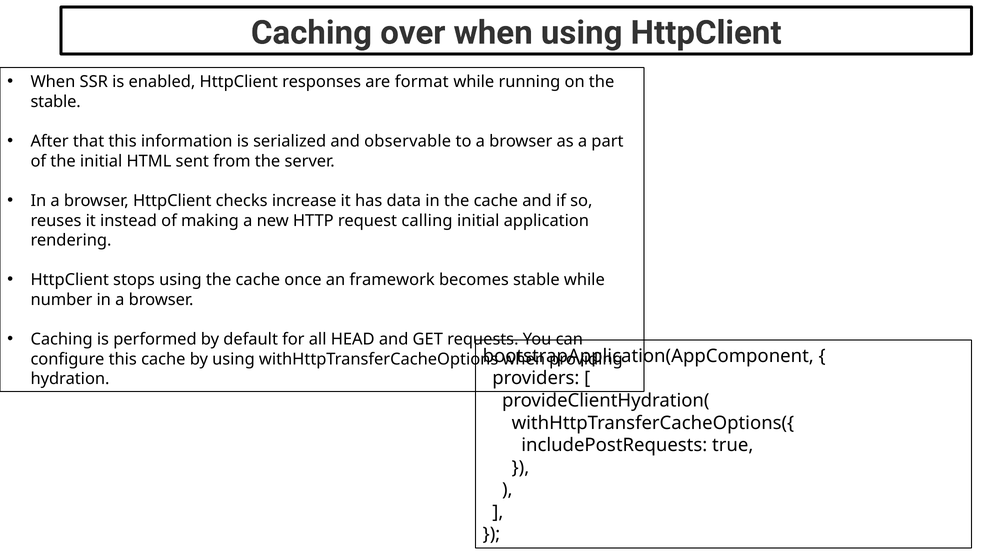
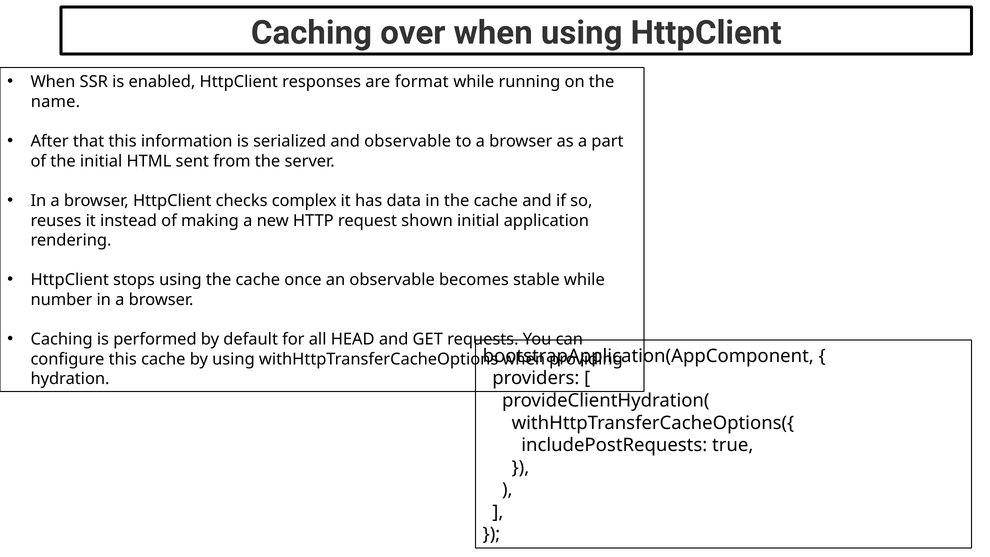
stable: stable -> name (55, 102)
increase: increase -> complex (304, 201)
calling: calling -> shown (427, 221)
an framework: framework -> observable (392, 280)
